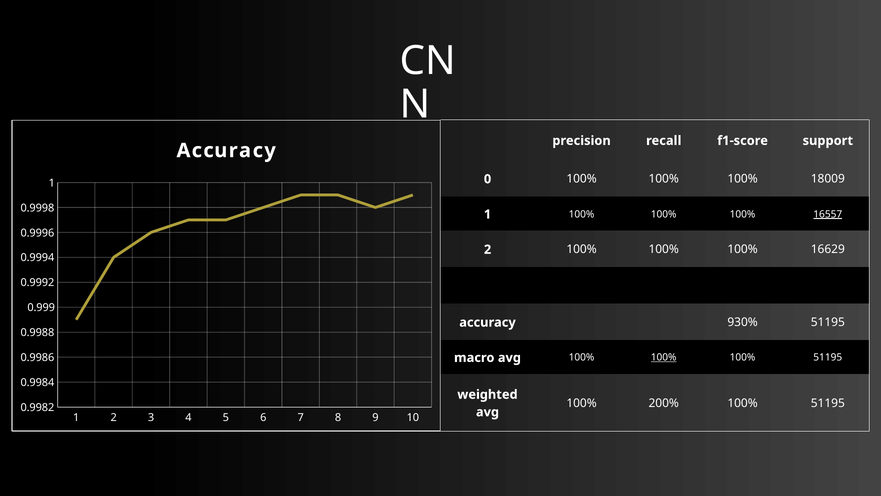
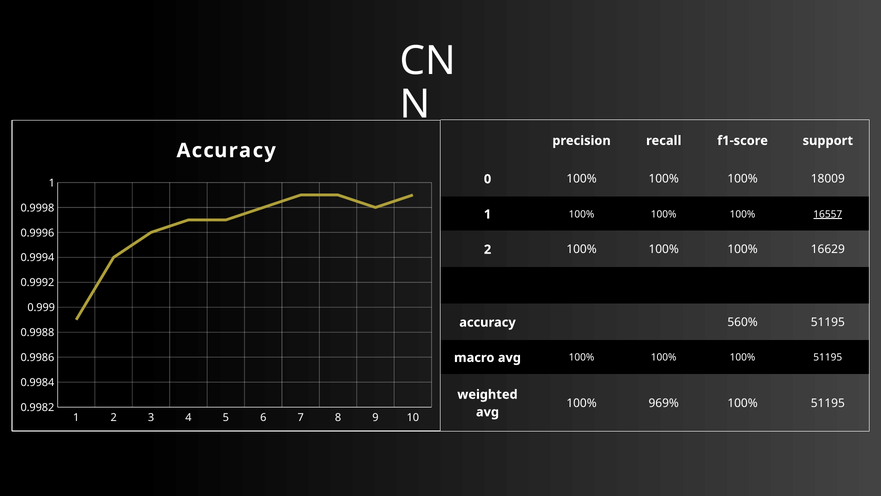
930%: 930% -> 560% (743, 322)
100% underline: present -> none (664, 357)
200%: 200% -> 969% (664, 403)
